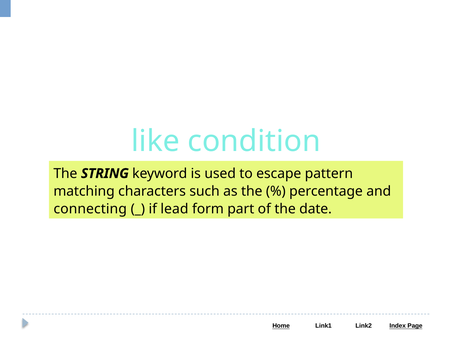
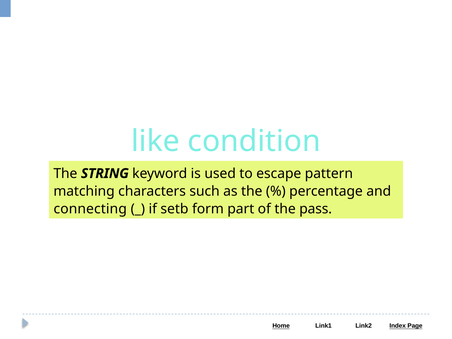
lead: lead -> setb (174, 209)
date: date -> pass (316, 209)
